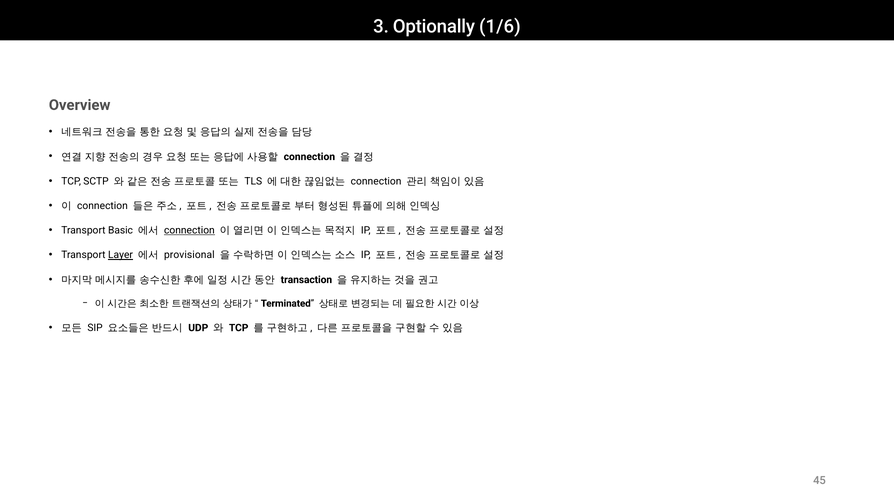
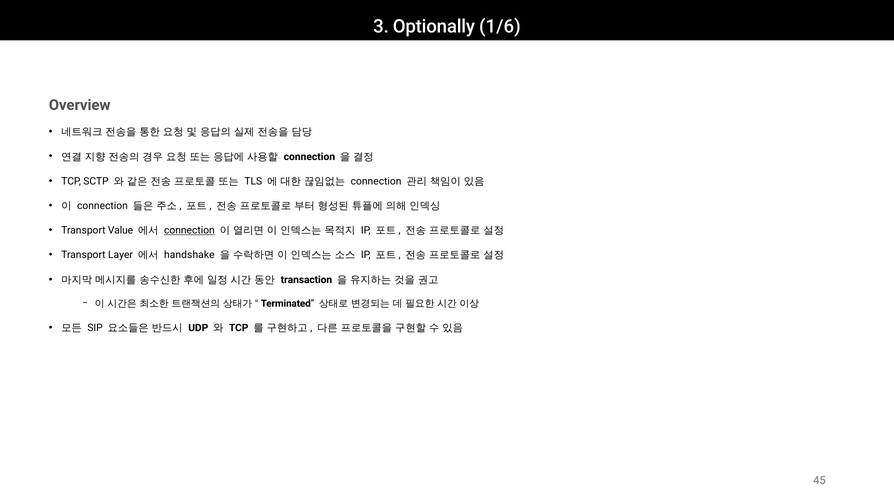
Basic: Basic -> Value (121, 230)
Layer underline: present -> none (121, 255)
provisional: provisional -> handshake (189, 255)
